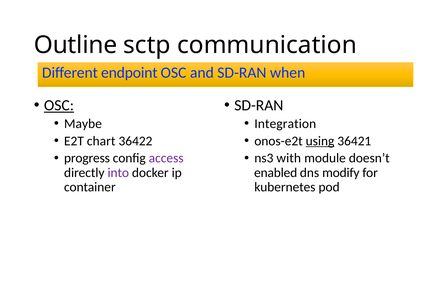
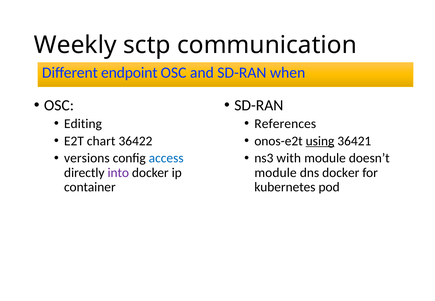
Outline: Outline -> Weekly (75, 45)
OSC underline: present -> none (59, 105)
Maybe: Maybe -> Editing (83, 124)
Integration: Integration -> References (285, 124)
progress: progress -> versions (87, 158)
access colour: purple -> blue (166, 158)
enabled: enabled -> module (276, 173)
dns modify: modify -> docker (341, 173)
